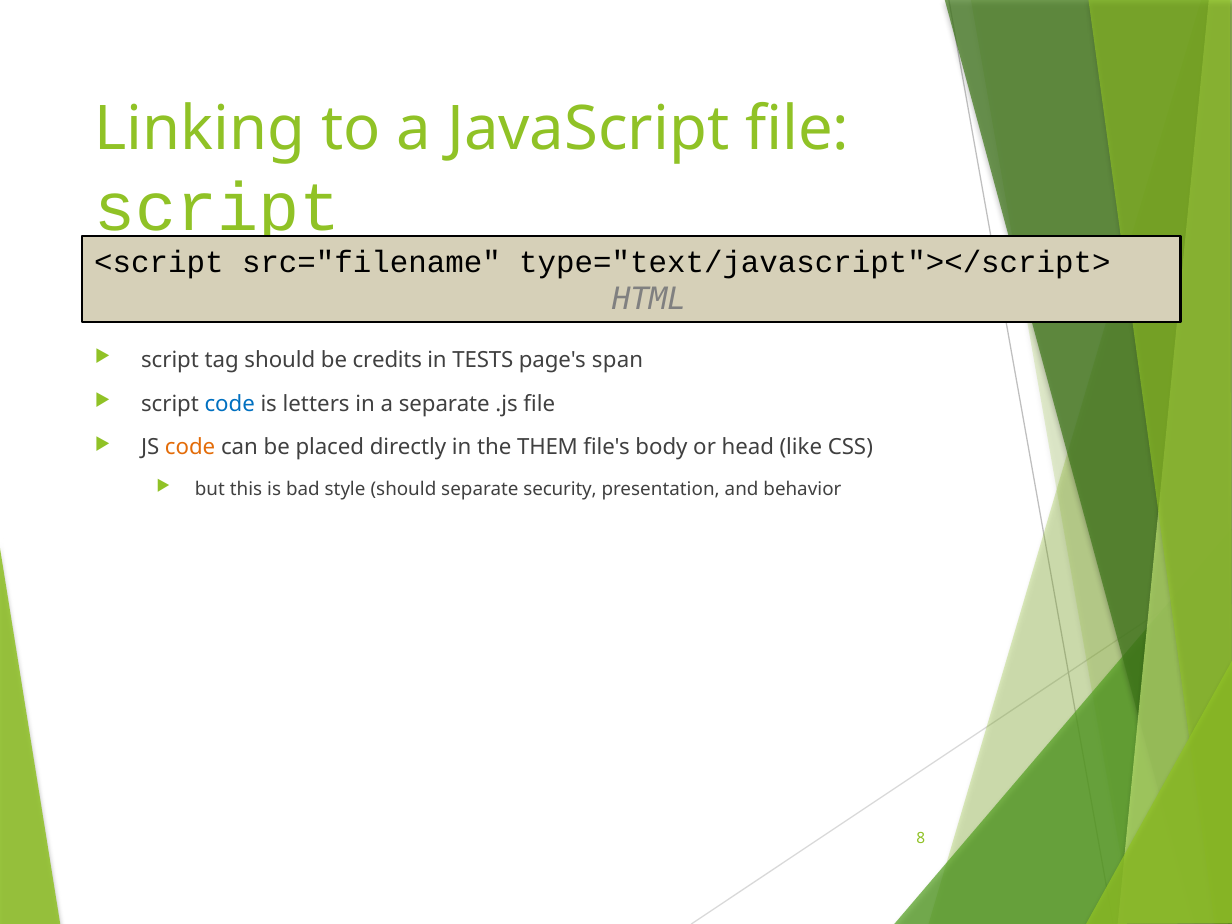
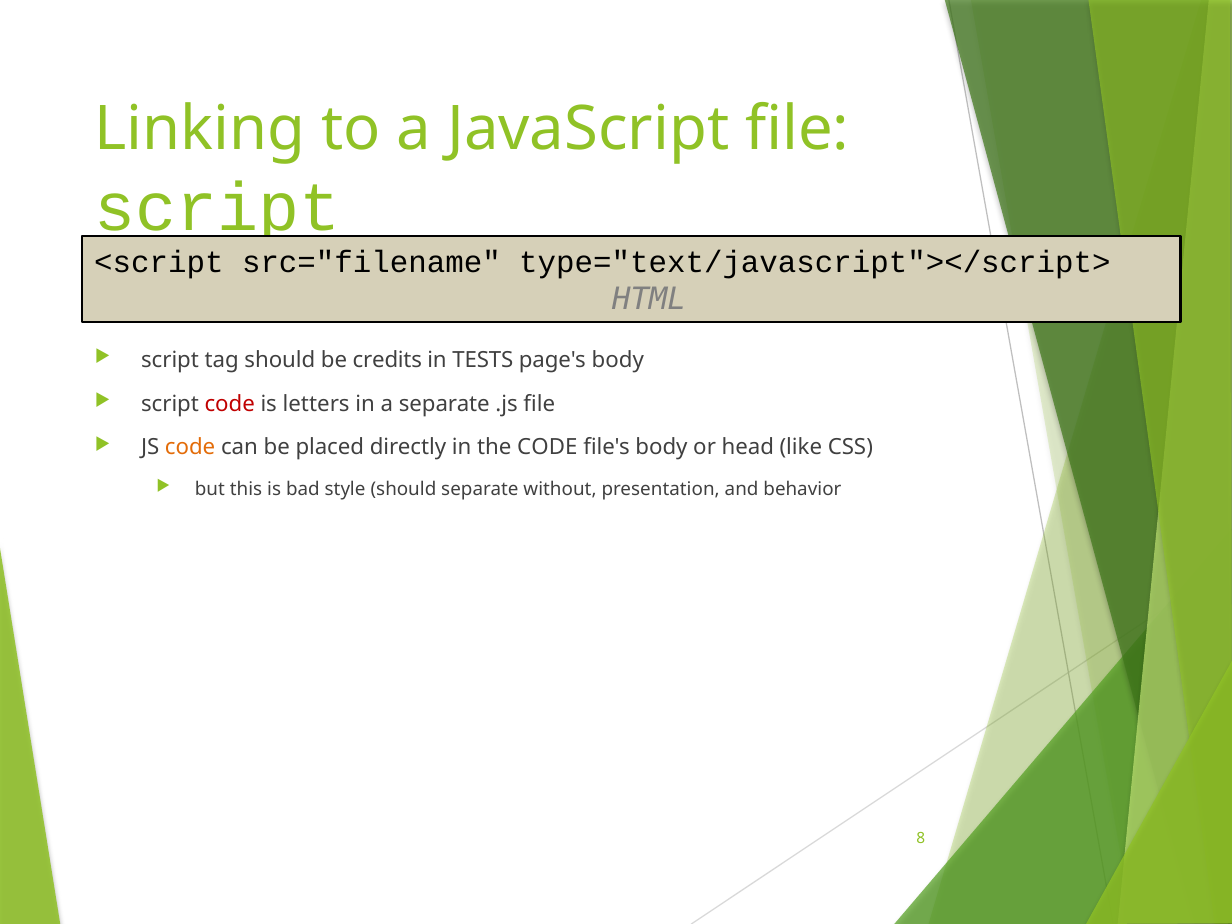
page's span: span -> body (618, 360)
code colour: blue -> red (230, 404)
the THEM: THEM -> CODE (547, 448)
security: security -> without (560, 489)
